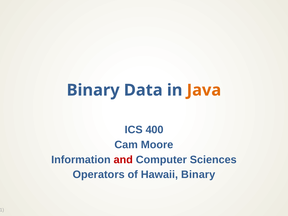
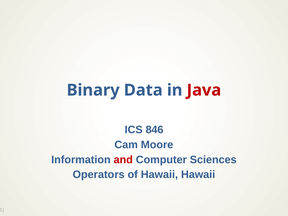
Java colour: orange -> red (204, 90)
400: 400 -> 846 (155, 130)
Hawaii Binary: Binary -> Hawaii (198, 175)
